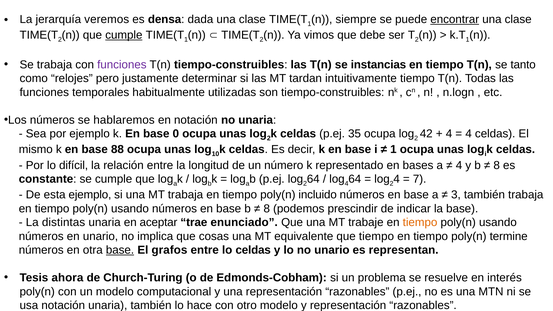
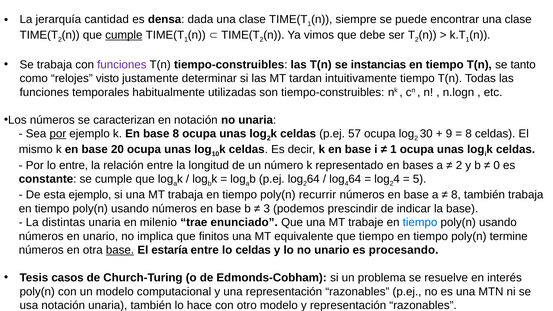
veremos: veremos -> cantidad (107, 19)
encontrar underline: present -> none (455, 19)
pero: pero -> visto (107, 78)
hablaremos: hablaremos -> caracterizan (124, 120)
por underline: none -> present (58, 134)
base 0: 0 -> 8 (176, 134)
35: 35 -> 57 (355, 134)
42: 42 -> 30 (426, 134)
4: 4 -> 9 (449, 134)
4: 4 -> 8 (469, 134)
88: 88 -> 20 (117, 150)
lo difícil: difícil -> entre (74, 165)
4: 4 -> 2 (459, 165)
8: 8 -> 0 (497, 165)
7: 7 -> 5 (420, 179)
incluido: incluido -> recurrir (318, 195)
3: 3 -> 8 (456, 195)
8: 8 -> 3 (267, 209)
aceptar: aceptar -> milenio (158, 222)
tiempo colour: orange -> blue (420, 222)
cosas: cosas -> finitos (214, 236)
grafos: grafos -> estaría (170, 250)
representan: representan -> procesando (404, 250)
ahora: ahora -> casos (68, 278)
